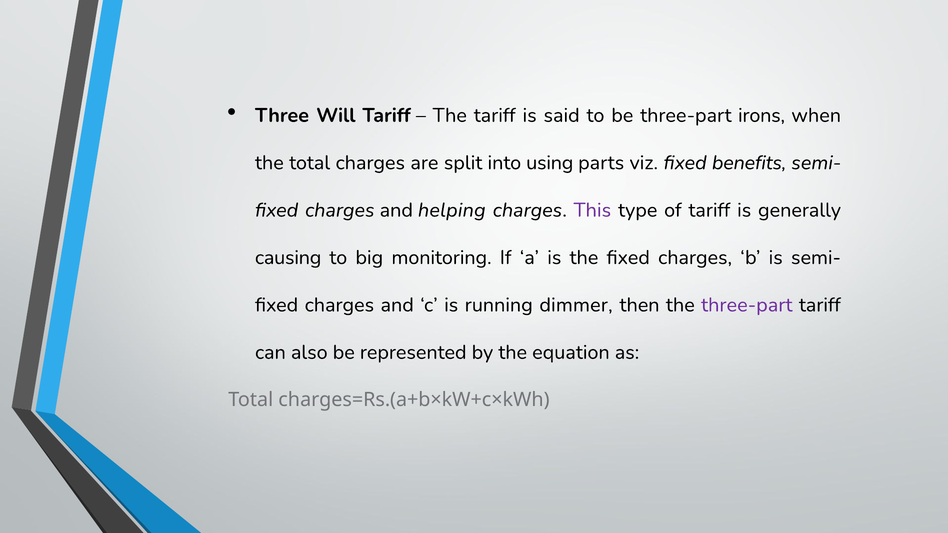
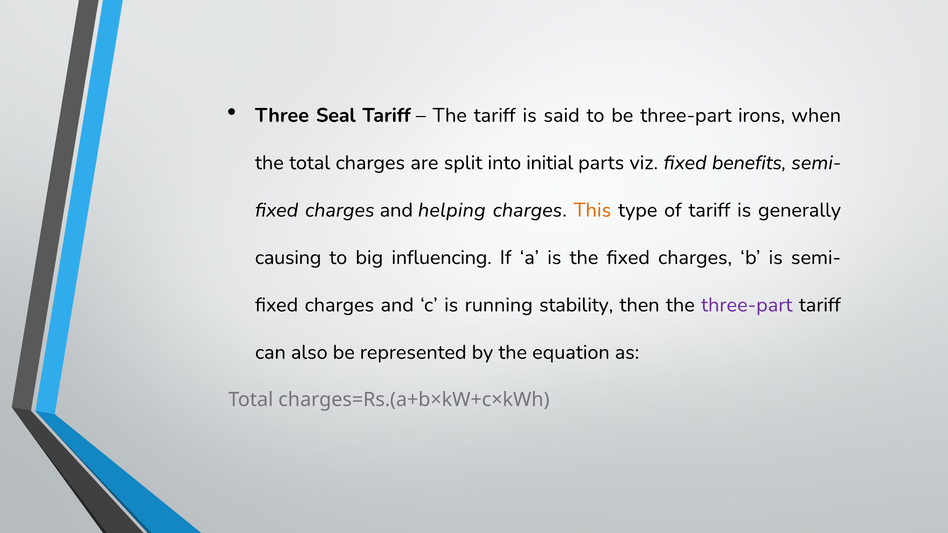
Will: Will -> Seal (336, 115)
using: using -> initial (550, 163)
This colour: purple -> orange (592, 210)
monitoring: monitoring -> influencing (442, 258)
dimmer: dimmer -> stability (576, 305)
